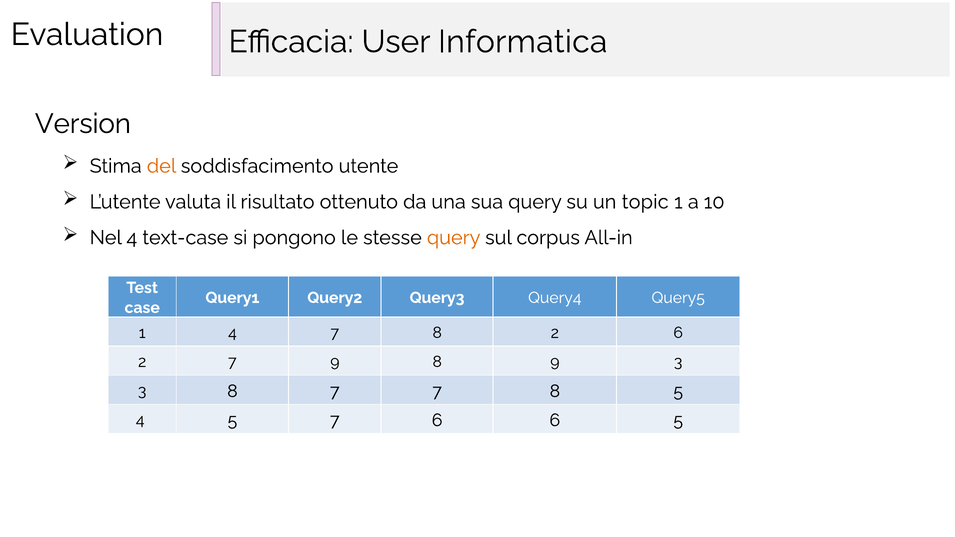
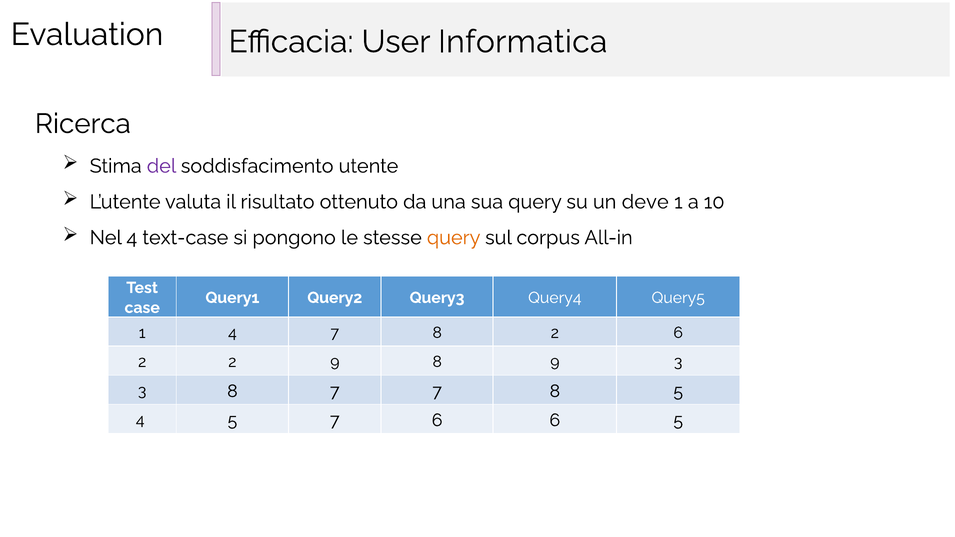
Version: Version -> Ricerca (83, 124)
del colour: orange -> purple (162, 166)
topic: topic -> deve (645, 202)
2 7: 7 -> 2 (232, 362)
